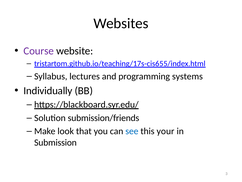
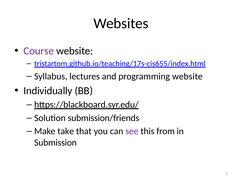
programming systems: systems -> website (187, 76)
look: look -> take (66, 131)
see colour: blue -> purple (132, 131)
your: your -> from (166, 131)
